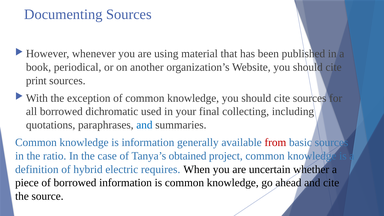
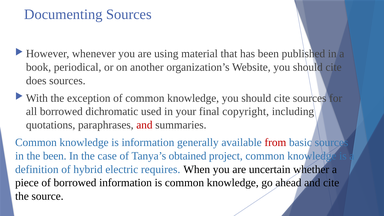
print: print -> does (36, 81)
collecting: collecting -> copyright (246, 112)
and colour: blue -> red (144, 125)
the ratio: ratio -> been (55, 156)
